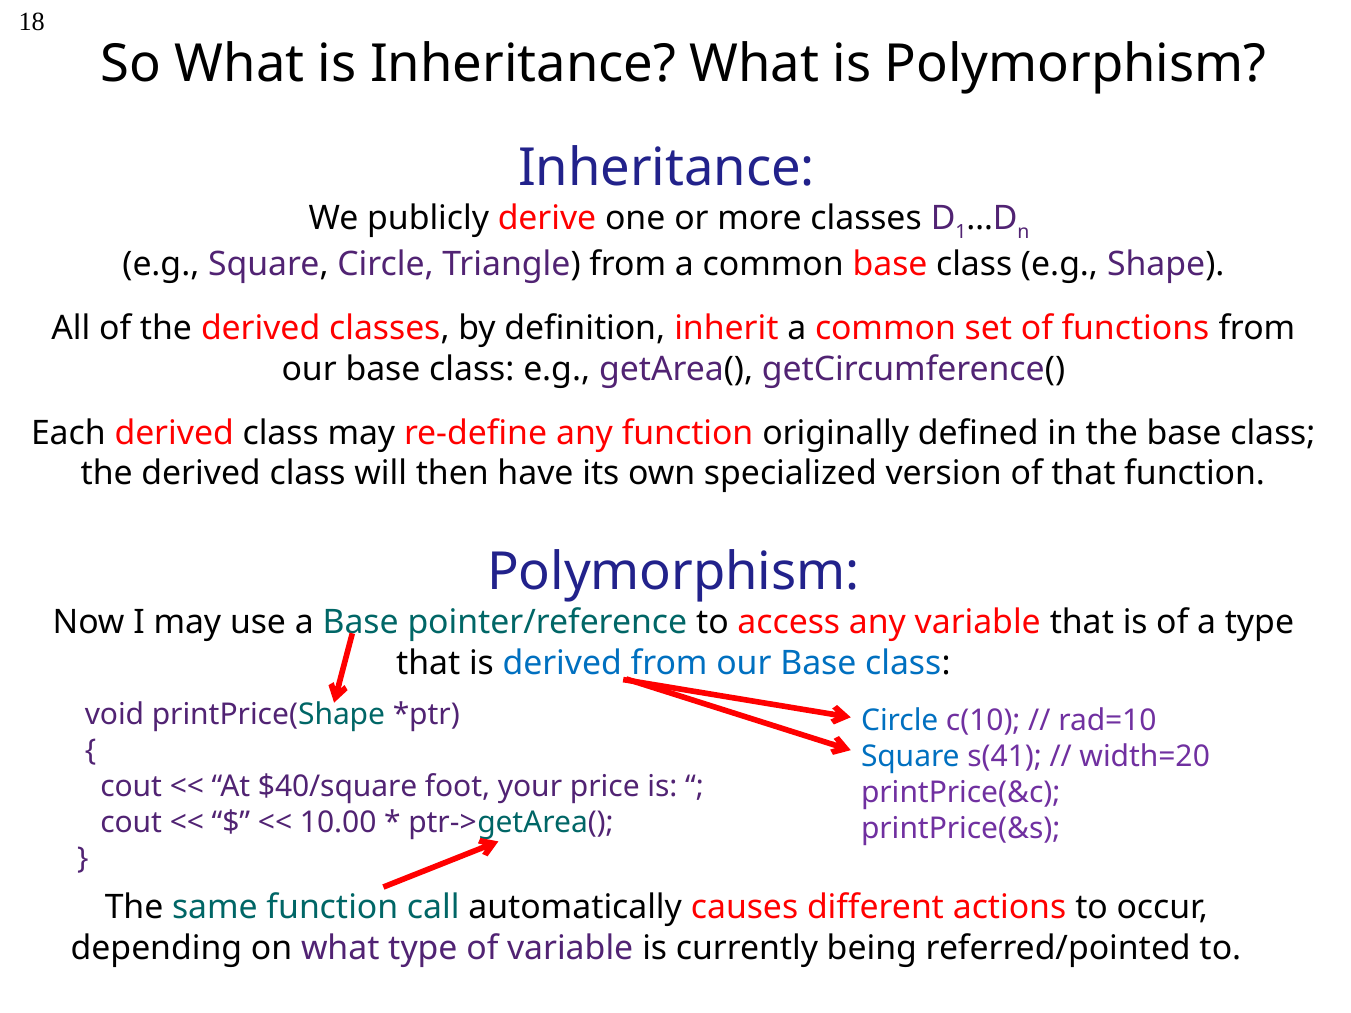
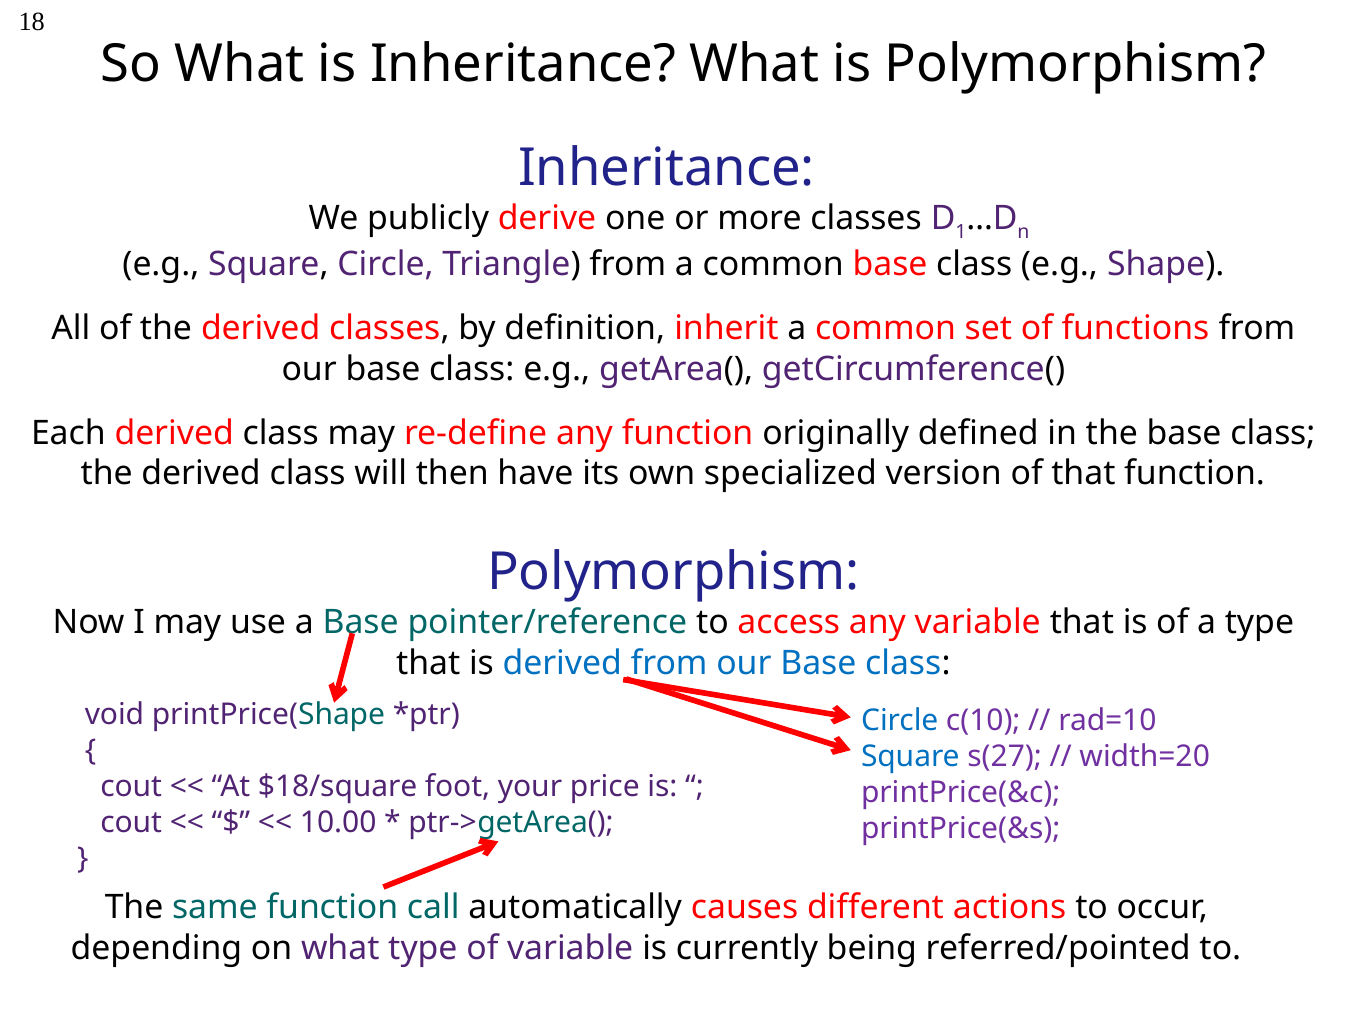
s(41: s(41 -> s(27 (1005, 756)
$40/square: $40/square -> $18/square (338, 787)
